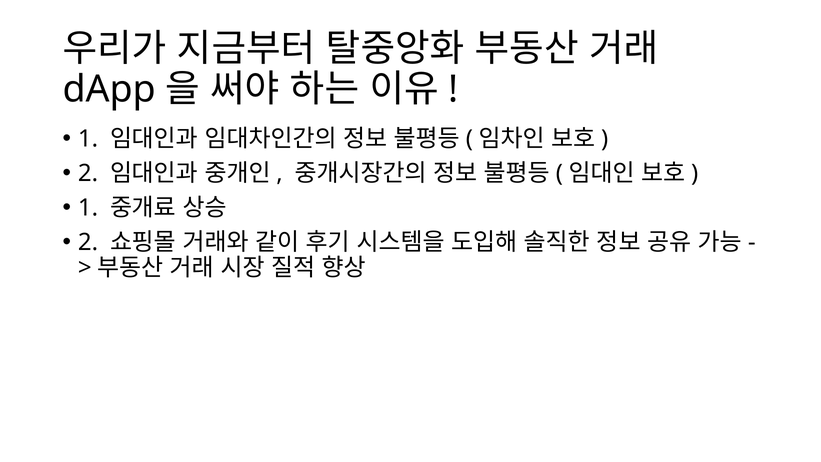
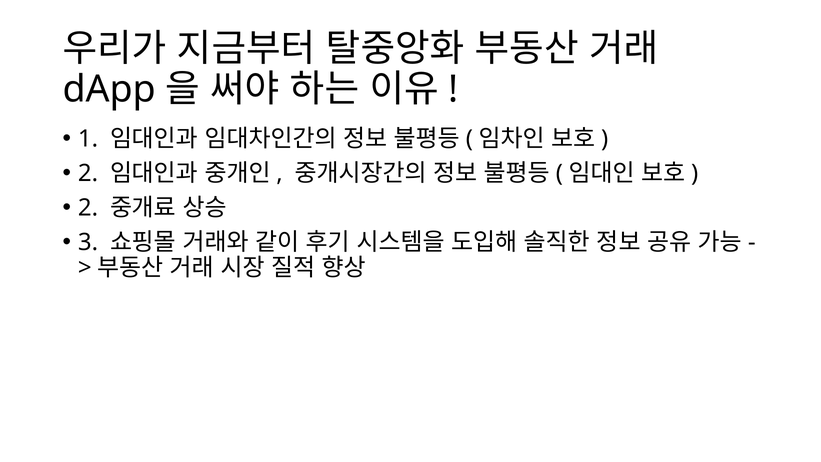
1: 1 -> 2 (88, 208)
2: 2 -> 3 (88, 242)
